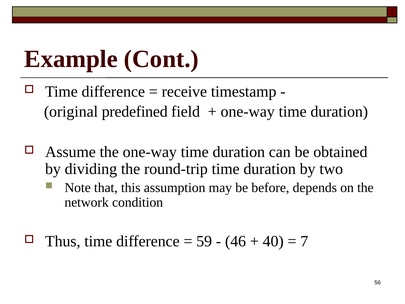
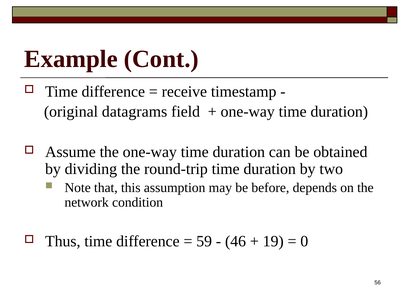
predefined: predefined -> datagrams (135, 112)
40: 40 -> 19 (273, 241)
7: 7 -> 0 (304, 241)
